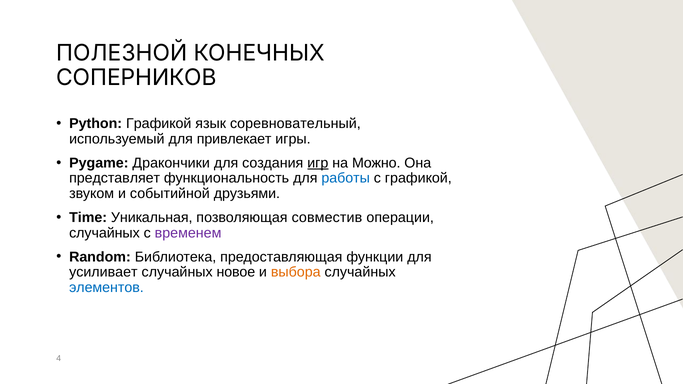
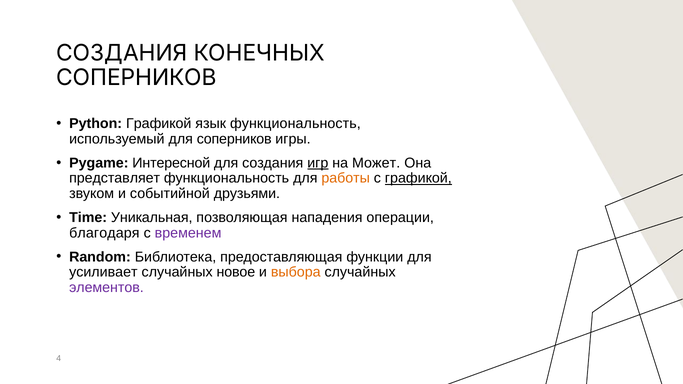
ПОЛЕЗНОЙ: ПОЛЕЗНОЙ -> СОЗДАНИЯ (122, 53)
язык соревновательный: соревновательный -> функциональность (295, 124)
для привлекает: привлекает -> соперников (234, 139)
Дракончики: Дракончики -> Интересной (171, 163)
Можно: Можно -> Может (376, 163)
работы colour: blue -> orange (346, 178)
графикой underline: none -> present (418, 178)
совместив: совместив -> нападения (327, 218)
случайных: случайных -> благодаря (104, 233)
элементов colour: blue -> purple (106, 288)
